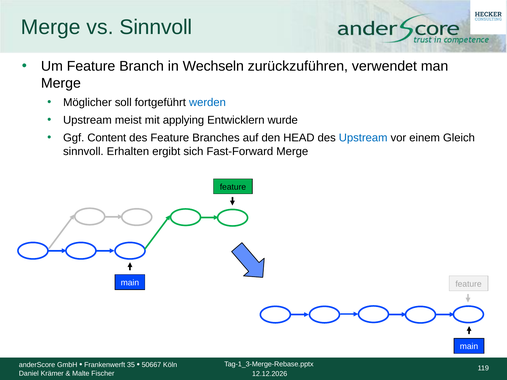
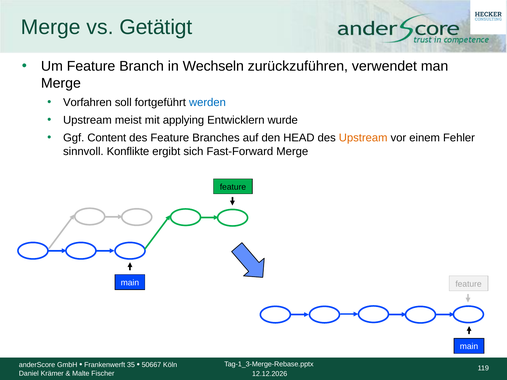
vs Sinnvoll: Sinnvoll -> Getätigt (156, 27)
Möglicher: Möglicher -> Vorfahren (87, 103)
Upstream colour: blue -> orange (363, 138)
Gleich: Gleich -> Fehler (459, 138)
Erhalten: Erhalten -> Konflikte (128, 152)
